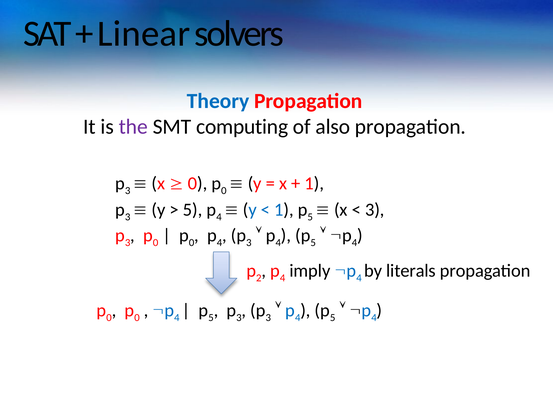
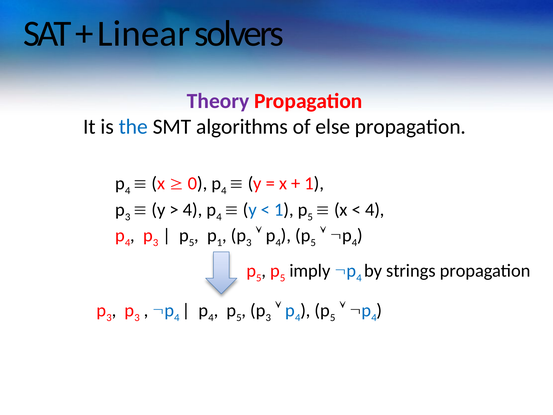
Theory colour: blue -> purple (218, 101)
the colour: purple -> blue (133, 127)
computing: computing -> algorithms (242, 127)
also: also -> else (333, 127)
3: 3 -> 4 (128, 191)
0: 0 -> 4 (224, 191)
5: 5 -> 4 (193, 210)
3: 3 -> 4 (375, 210)
3: 3 -> 4 (128, 242)
0: 0 -> 3 (156, 242)
0: 0 -> 5 (192, 242)
4: 4 -> 1 (219, 242)
2: 2 -> 5 (259, 278)
4: 4 -> 5 (283, 278)
literals: literals -> strings (411, 271)
0: 0 -> 3 (109, 318)
0: 0 -> 3 (137, 318)
5: 5 -> 4 (211, 318)
3: 3 -> 5 (239, 318)
